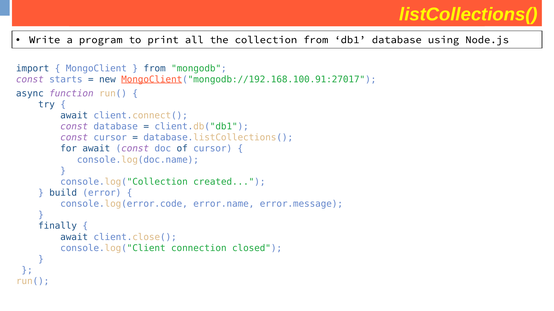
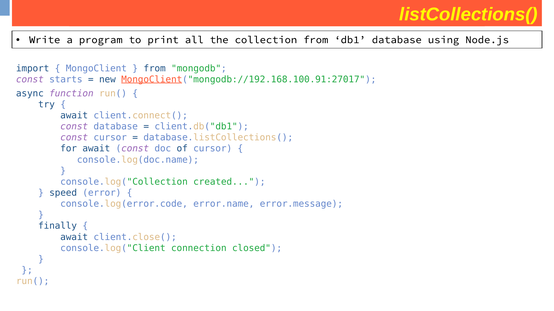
build: build -> speed (63, 193)
